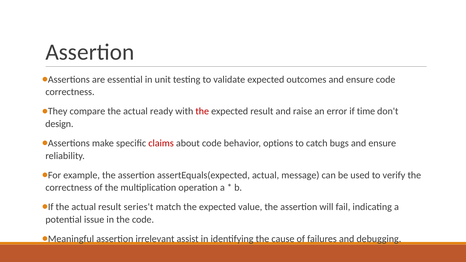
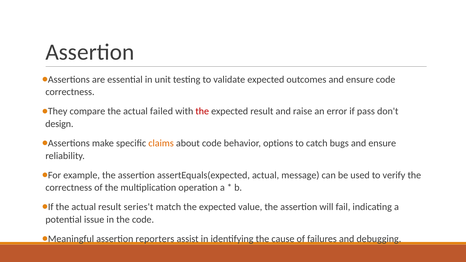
ready: ready -> failed (161, 111)
time: time -> pass (366, 111)
claims colour: red -> orange (161, 143)
irrelevant: irrelevant -> reporters (155, 239)
